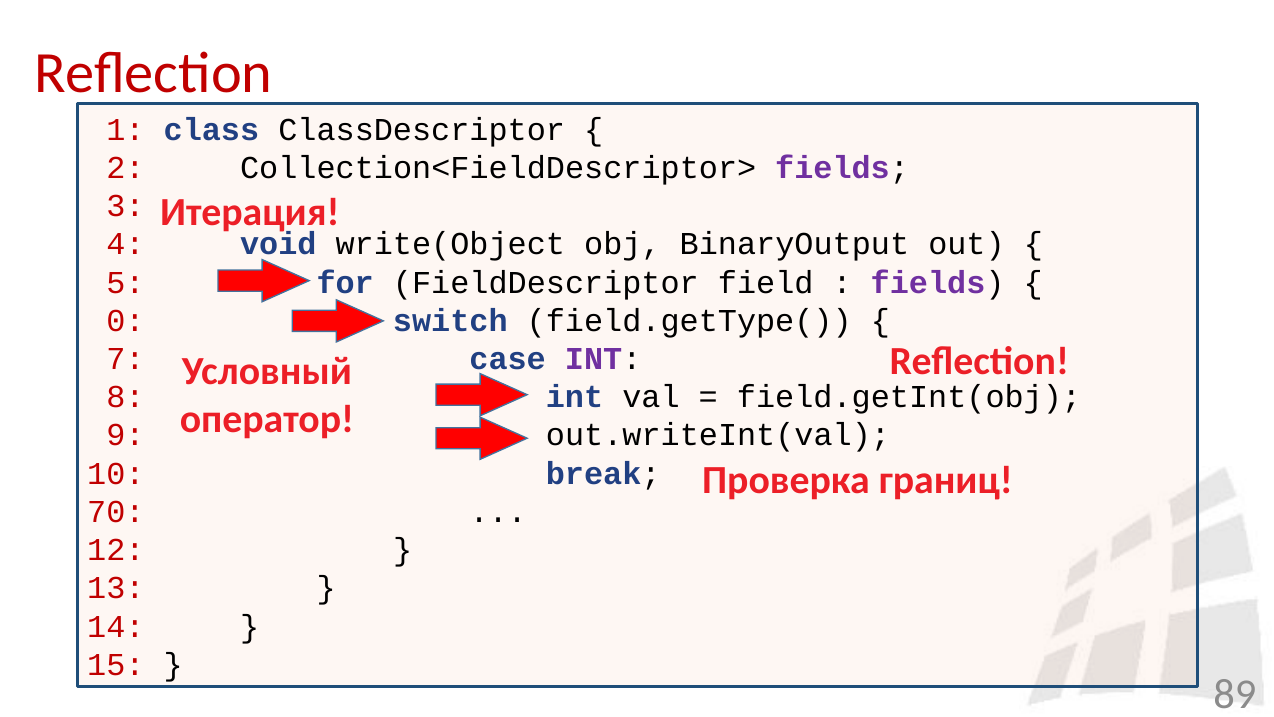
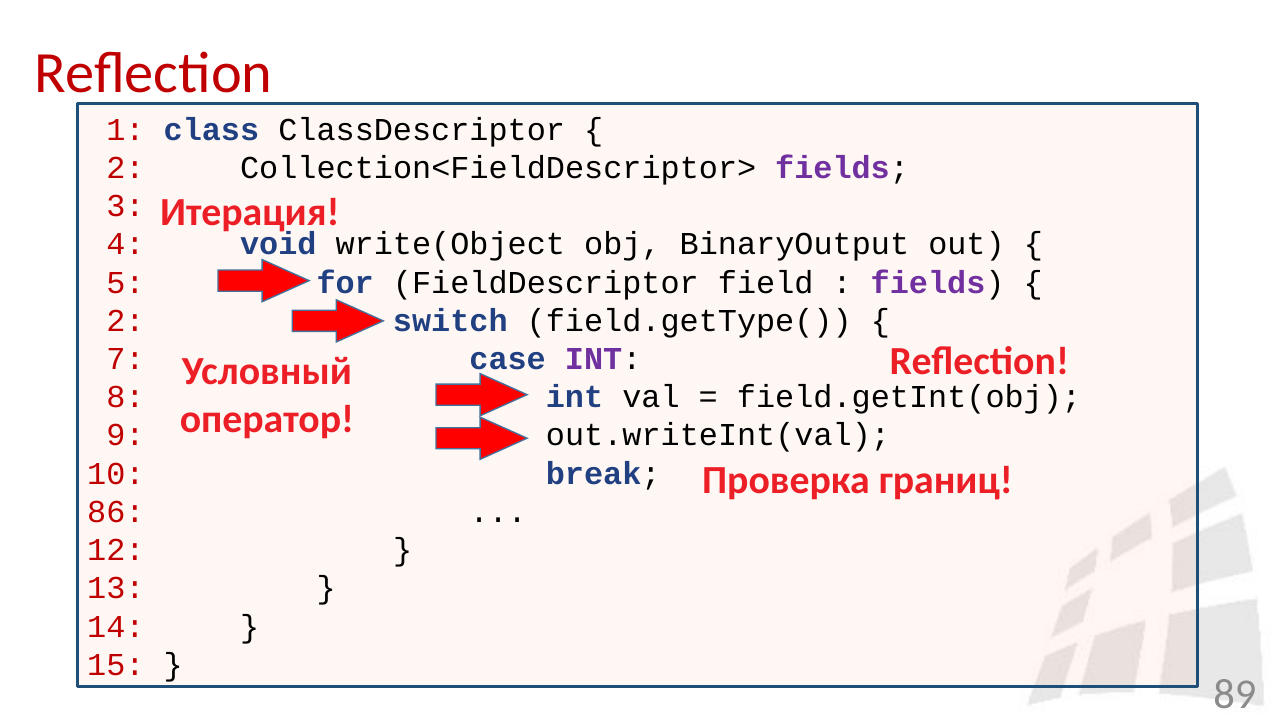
0: 0 -> 2 (125, 321)
70: 70 -> 86 (116, 512)
